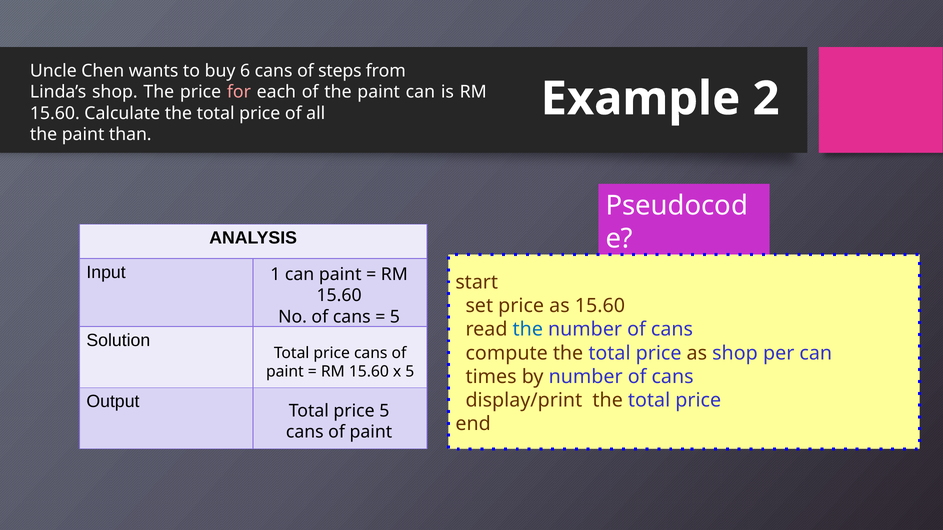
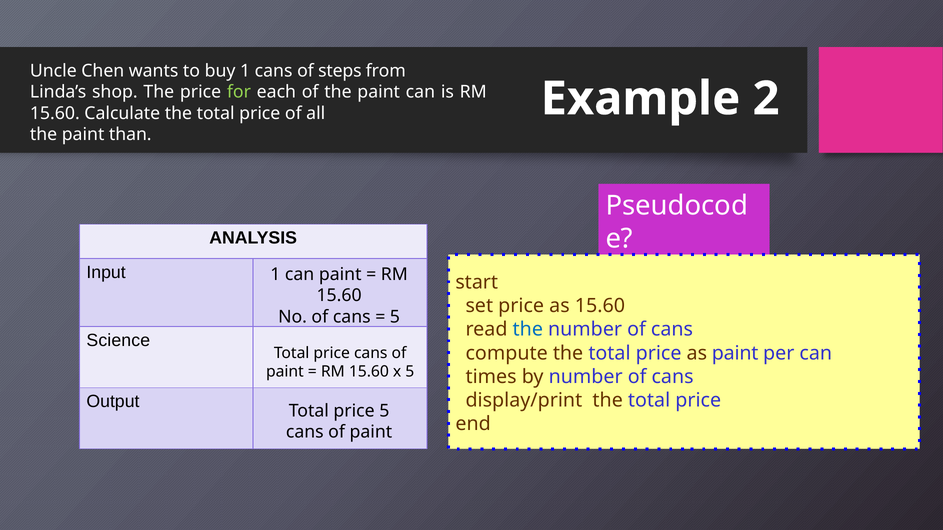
buy 6: 6 -> 1 (245, 71)
for colour: pink -> light green (239, 92)
Solution: Solution -> Science (118, 341)
as shop: shop -> paint (735, 353)
